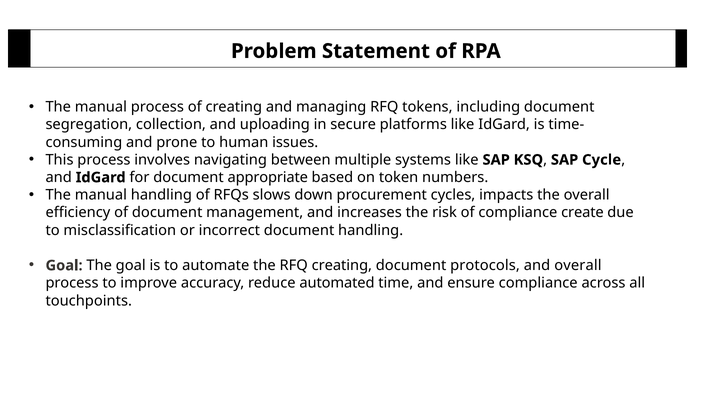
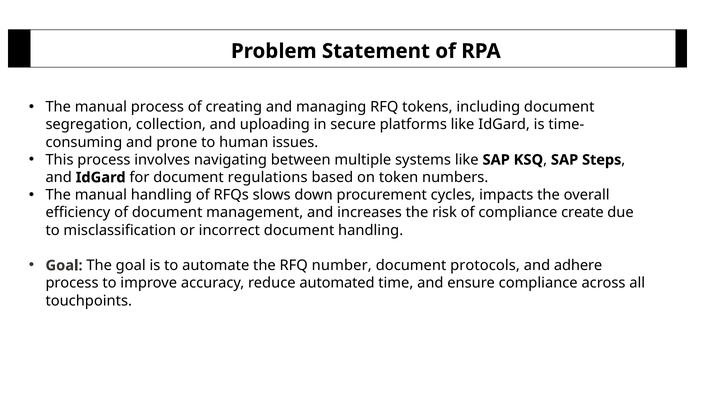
Cycle: Cycle -> Steps (602, 160)
appropriate: appropriate -> regulations (268, 177)
RFQ creating: creating -> number (342, 265)
and overall: overall -> adhere (578, 265)
